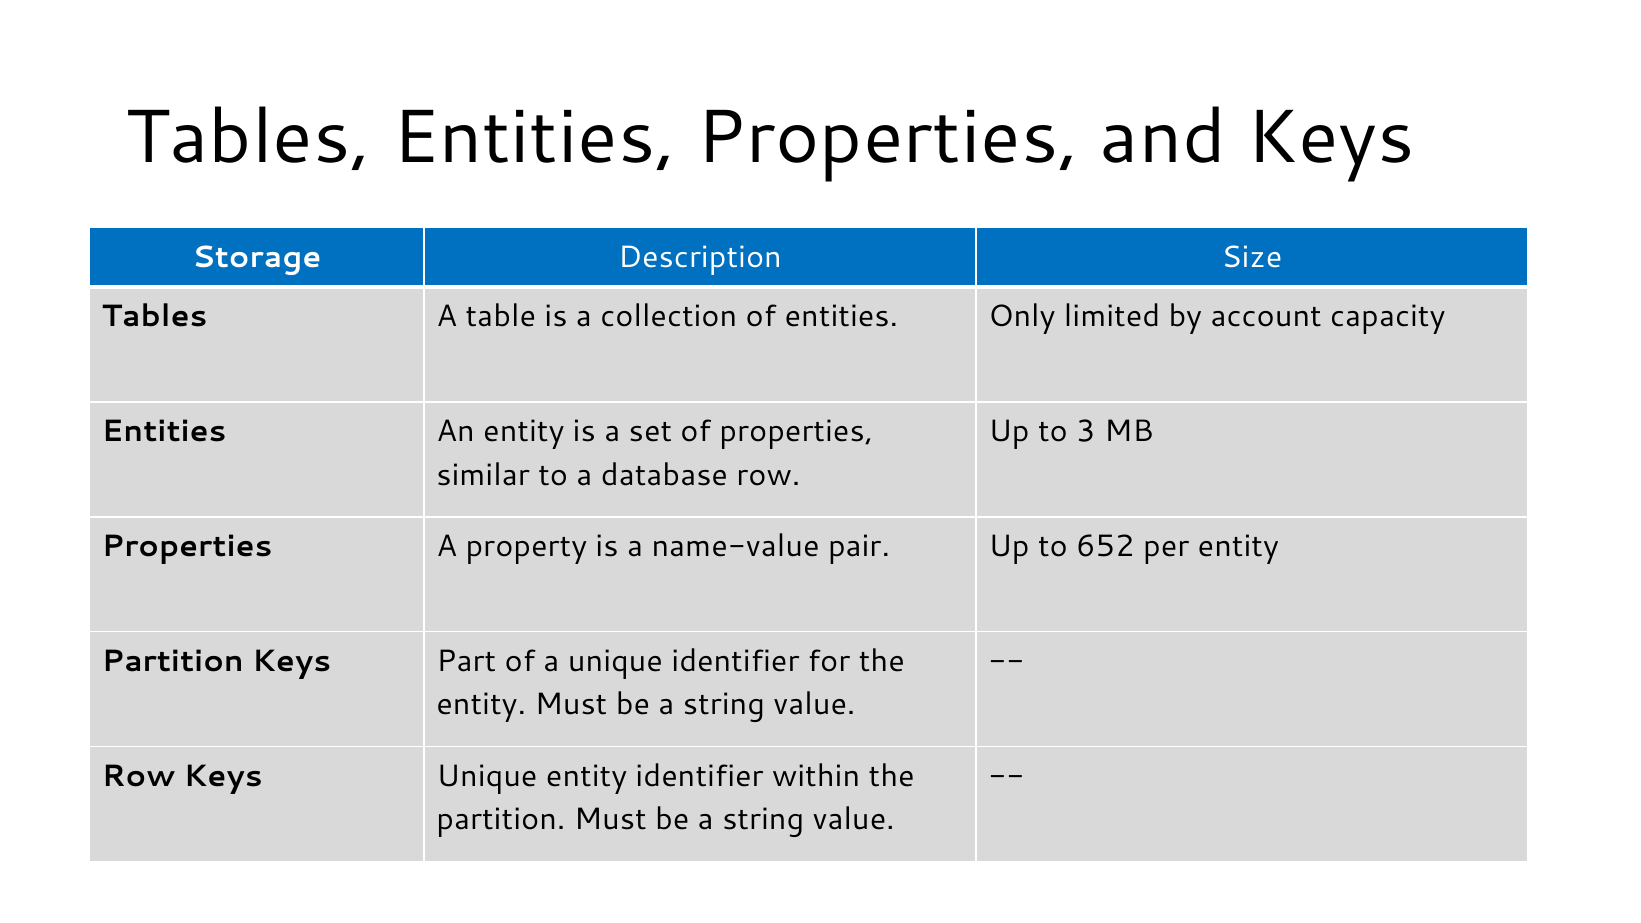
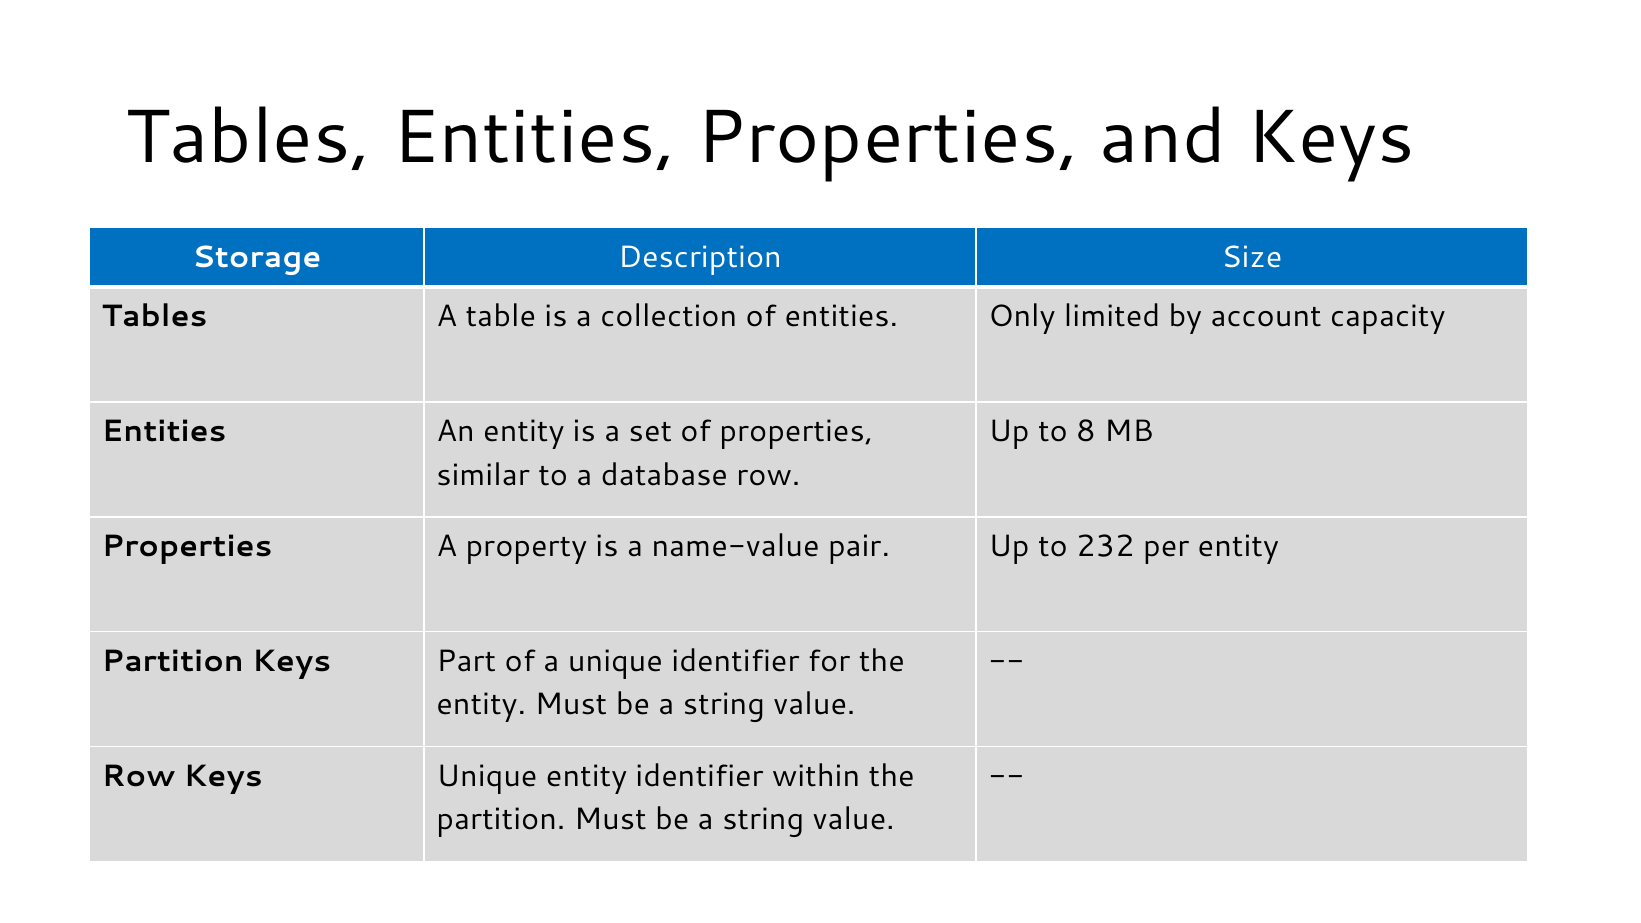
3: 3 -> 8 (1086, 432)
652: 652 -> 232 (1105, 547)
